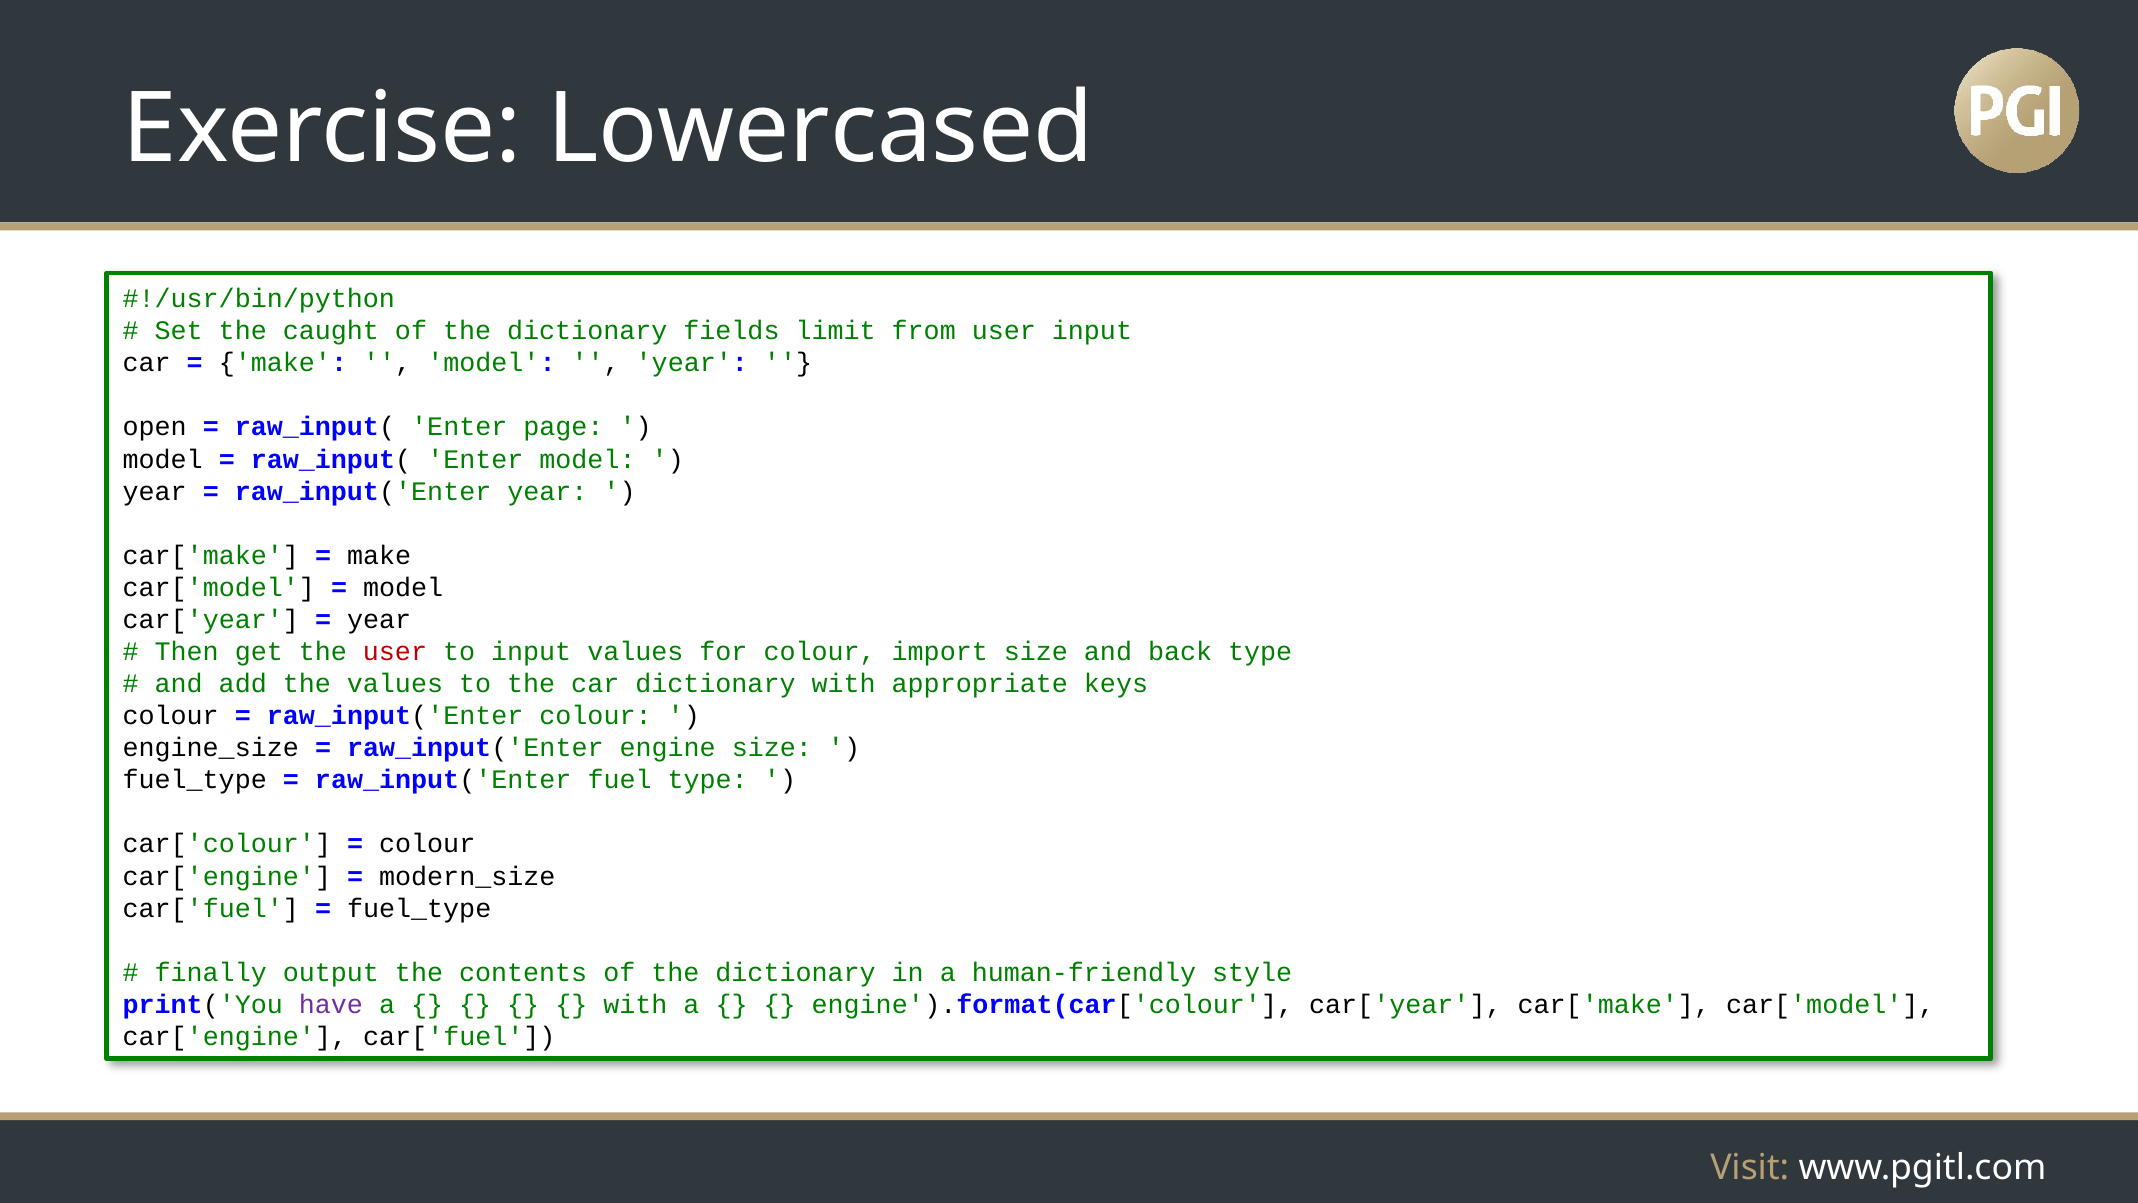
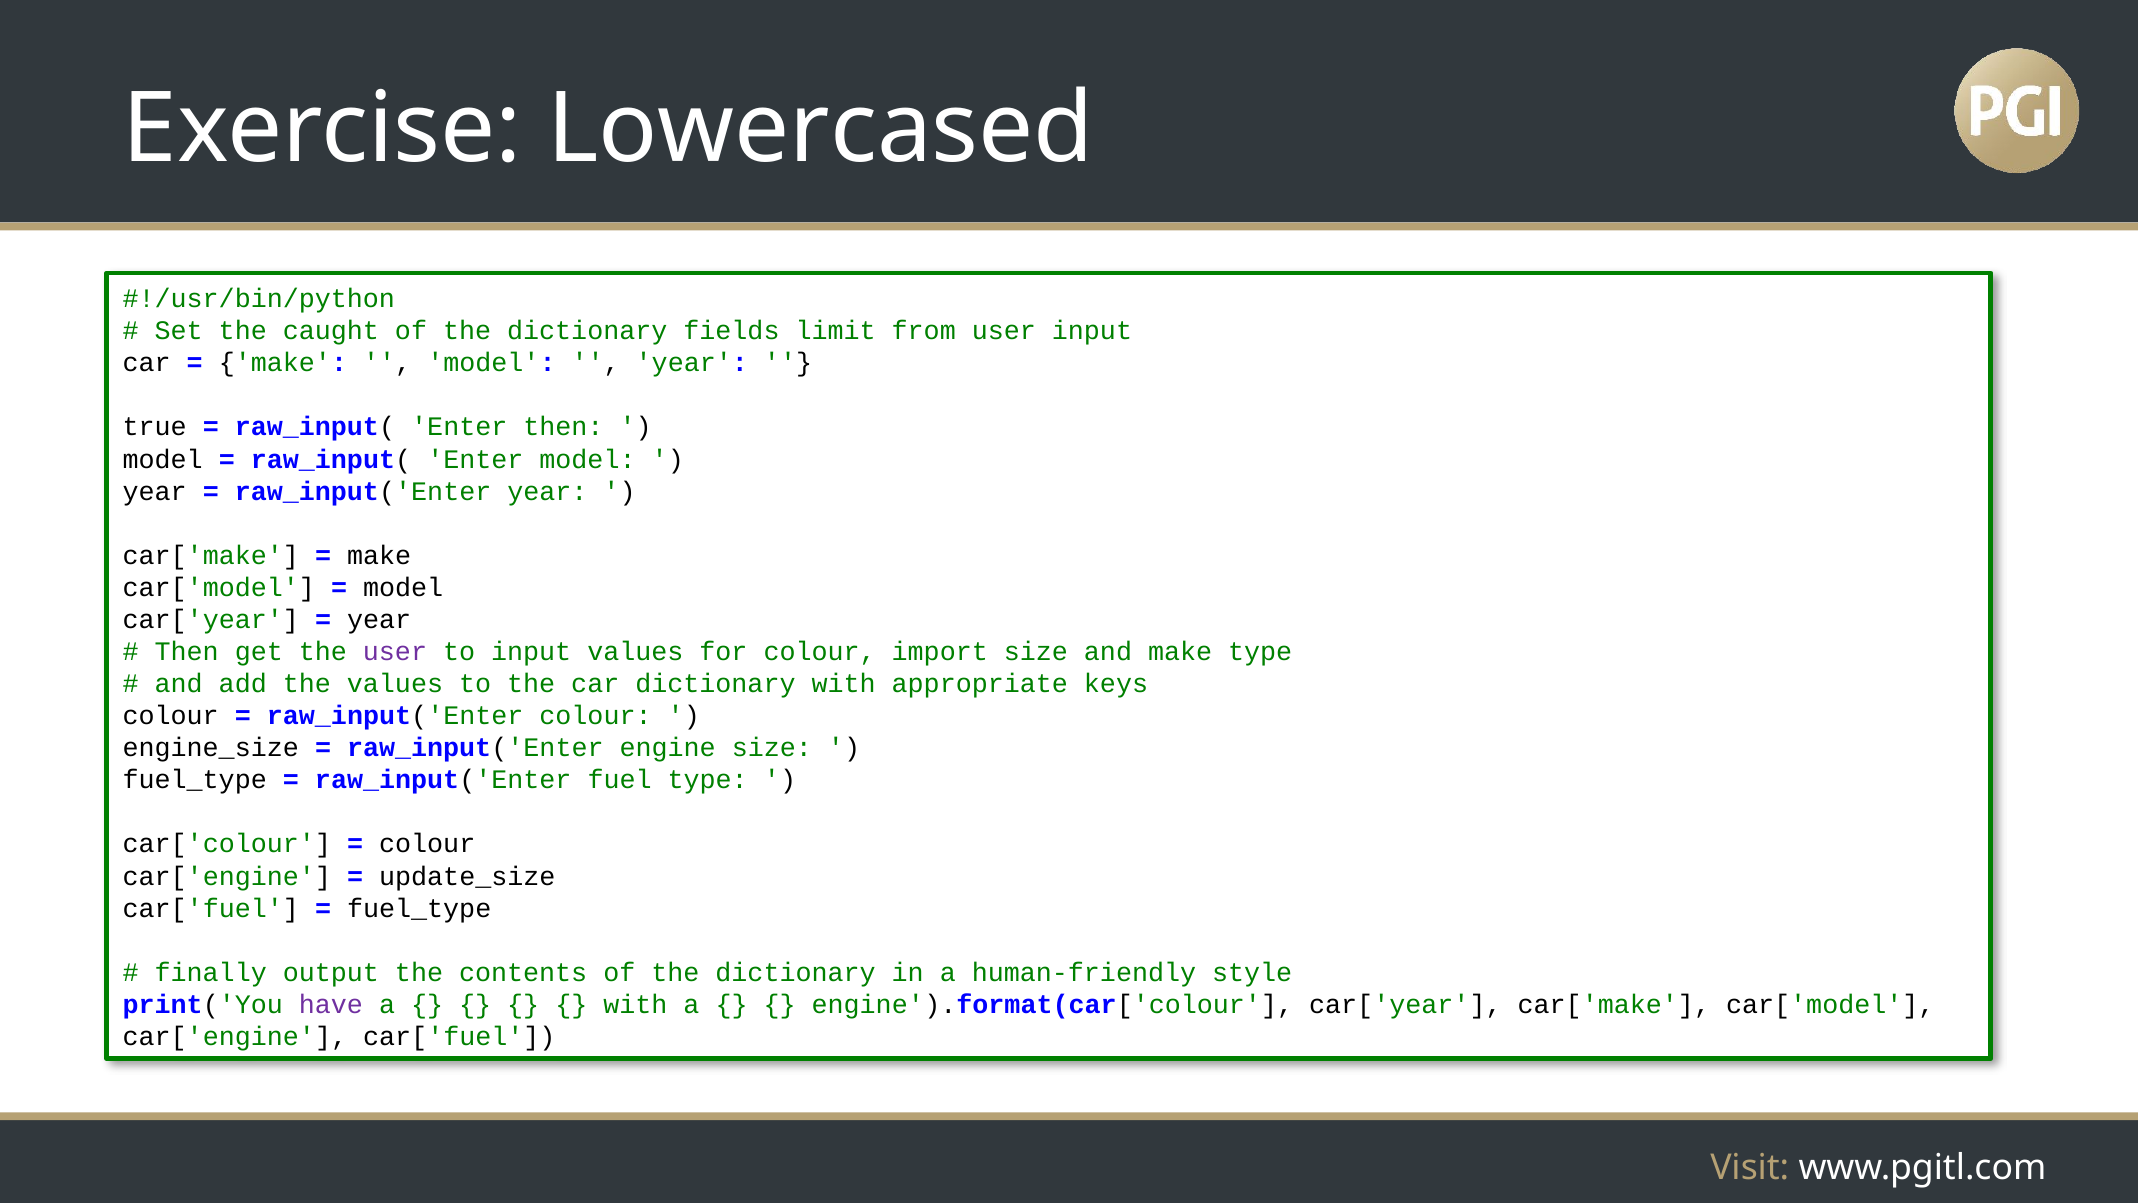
open: open -> true (155, 427)
Enter page: page -> then (563, 427)
user colour: red -> purple (395, 651)
and back: back -> make (1180, 651)
modern_size: modern_size -> update_size (467, 876)
